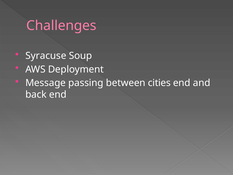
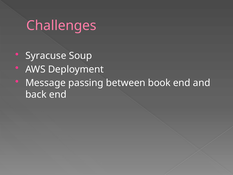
cities: cities -> book (159, 83)
